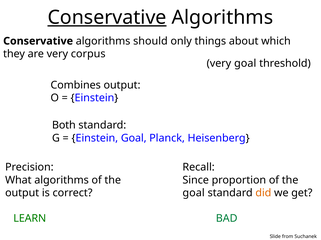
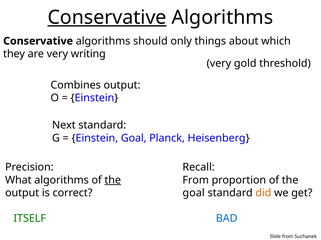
corpus: corpus -> writing (88, 54)
very goal: goal -> gold (245, 63)
Both: Both -> Next (64, 126)
the underline: none -> present (113, 181)
Since: Since -> From (196, 181)
LEARN: LEARN -> ITSELF (30, 219)
BAD colour: green -> blue (227, 219)
